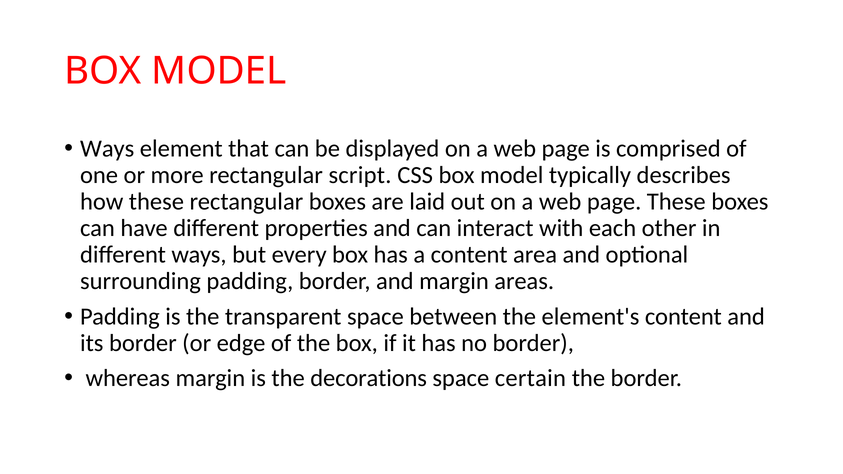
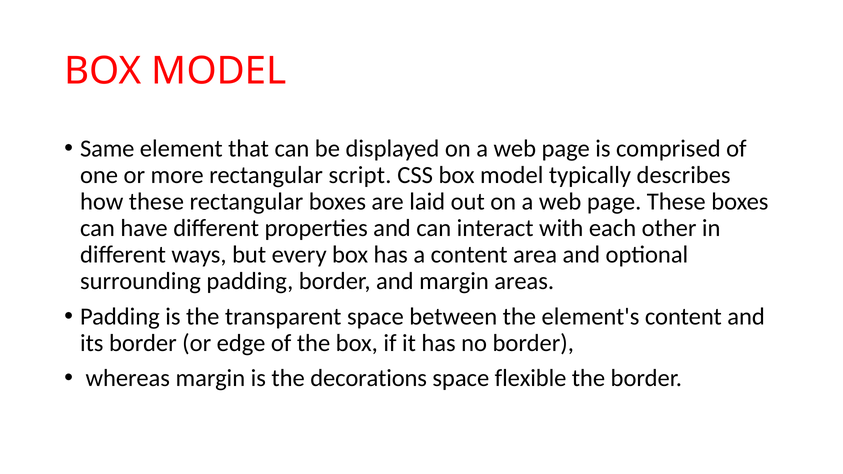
Ways: Ways -> Same (107, 149)
certain: certain -> flexible (531, 378)
